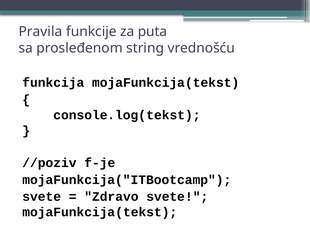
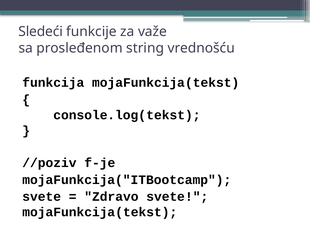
Pravila: Pravila -> Sledeći (41, 31)
puta: puta -> važe (152, 31)
